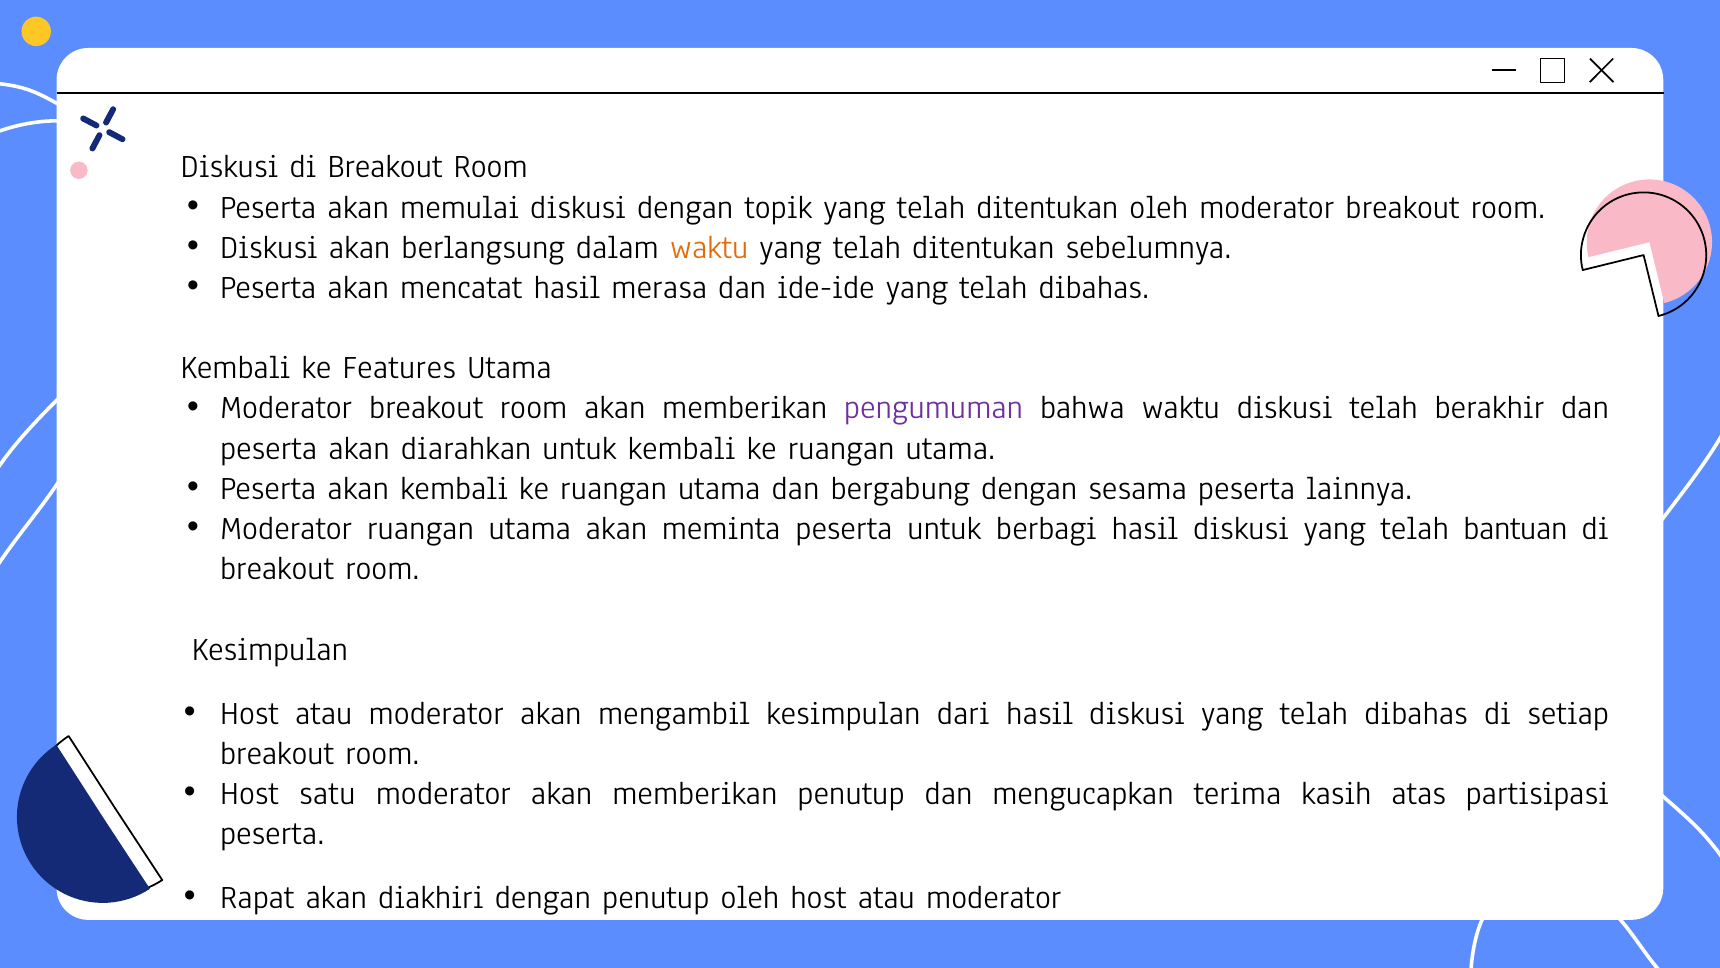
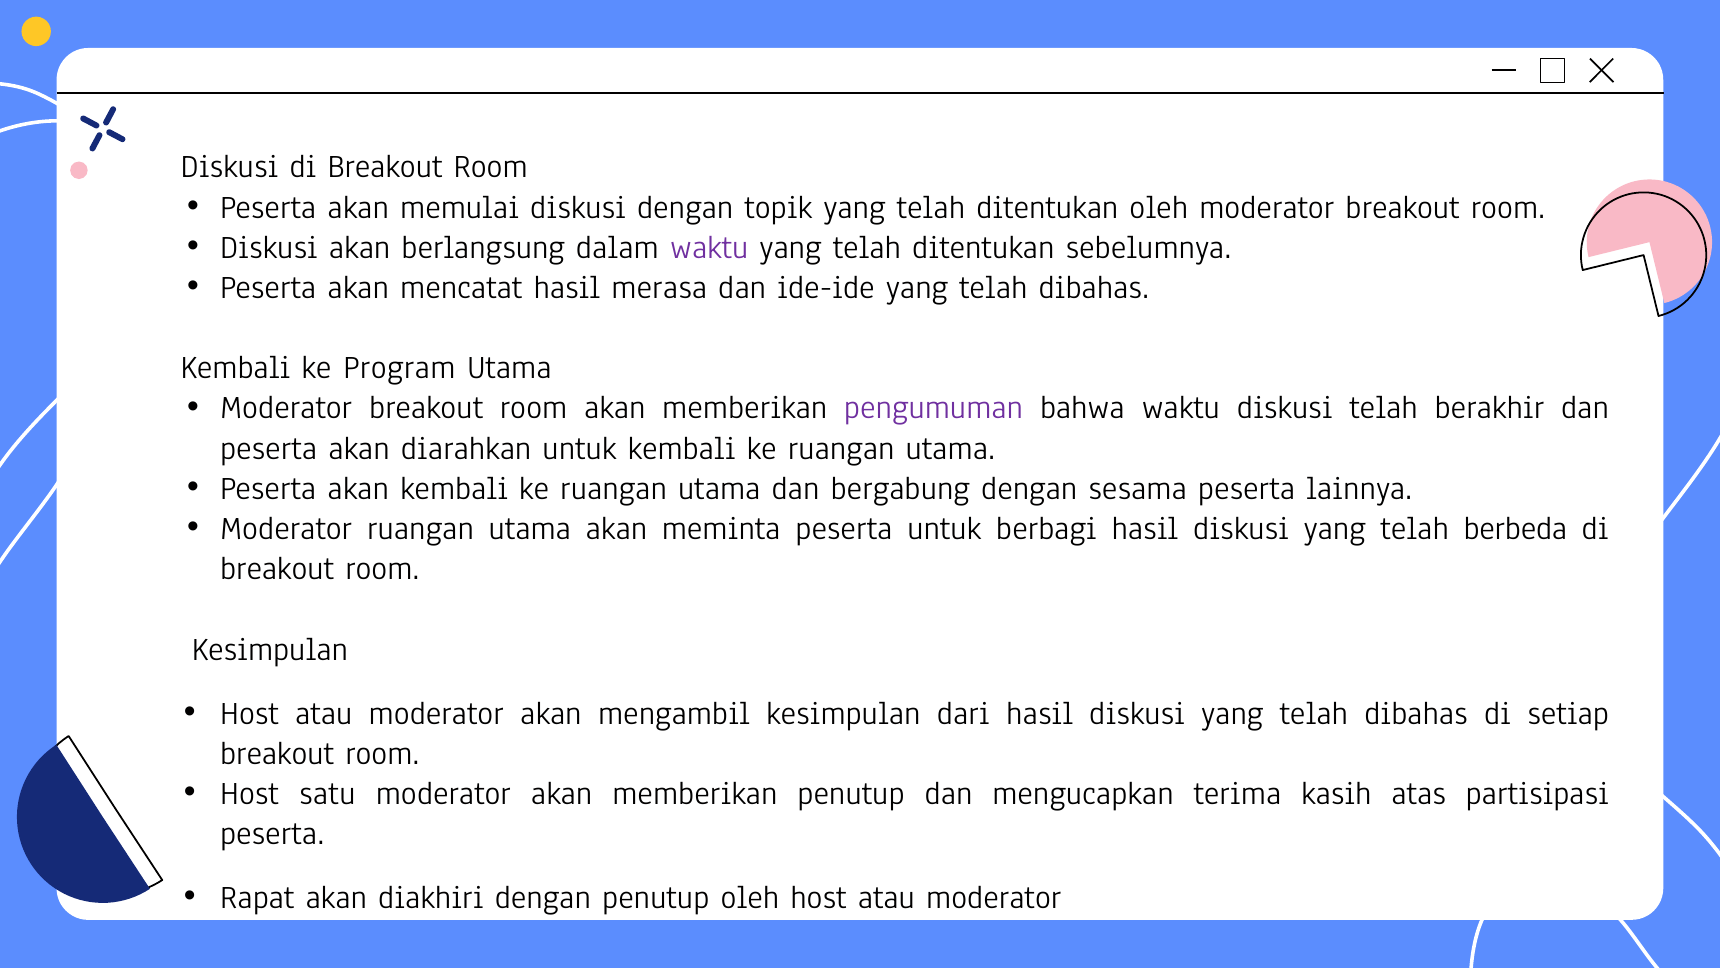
waktu colour: orange -> purple (709, 247)
Features: Features -> Program (399, 368)
bantuan: bantuan -> berbeda (1515, 528)
